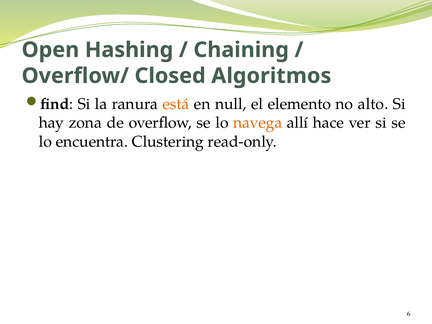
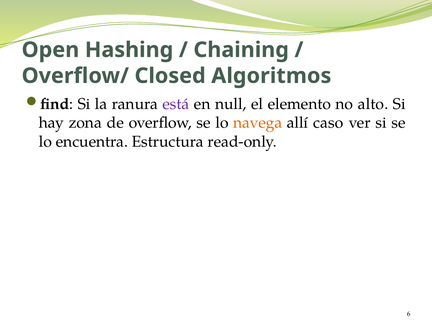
está colour: orange -> purple (176, 104)
hace: hace -> caso (328, 123)
Clustering: Clustering -> Estructura (168, 142)
